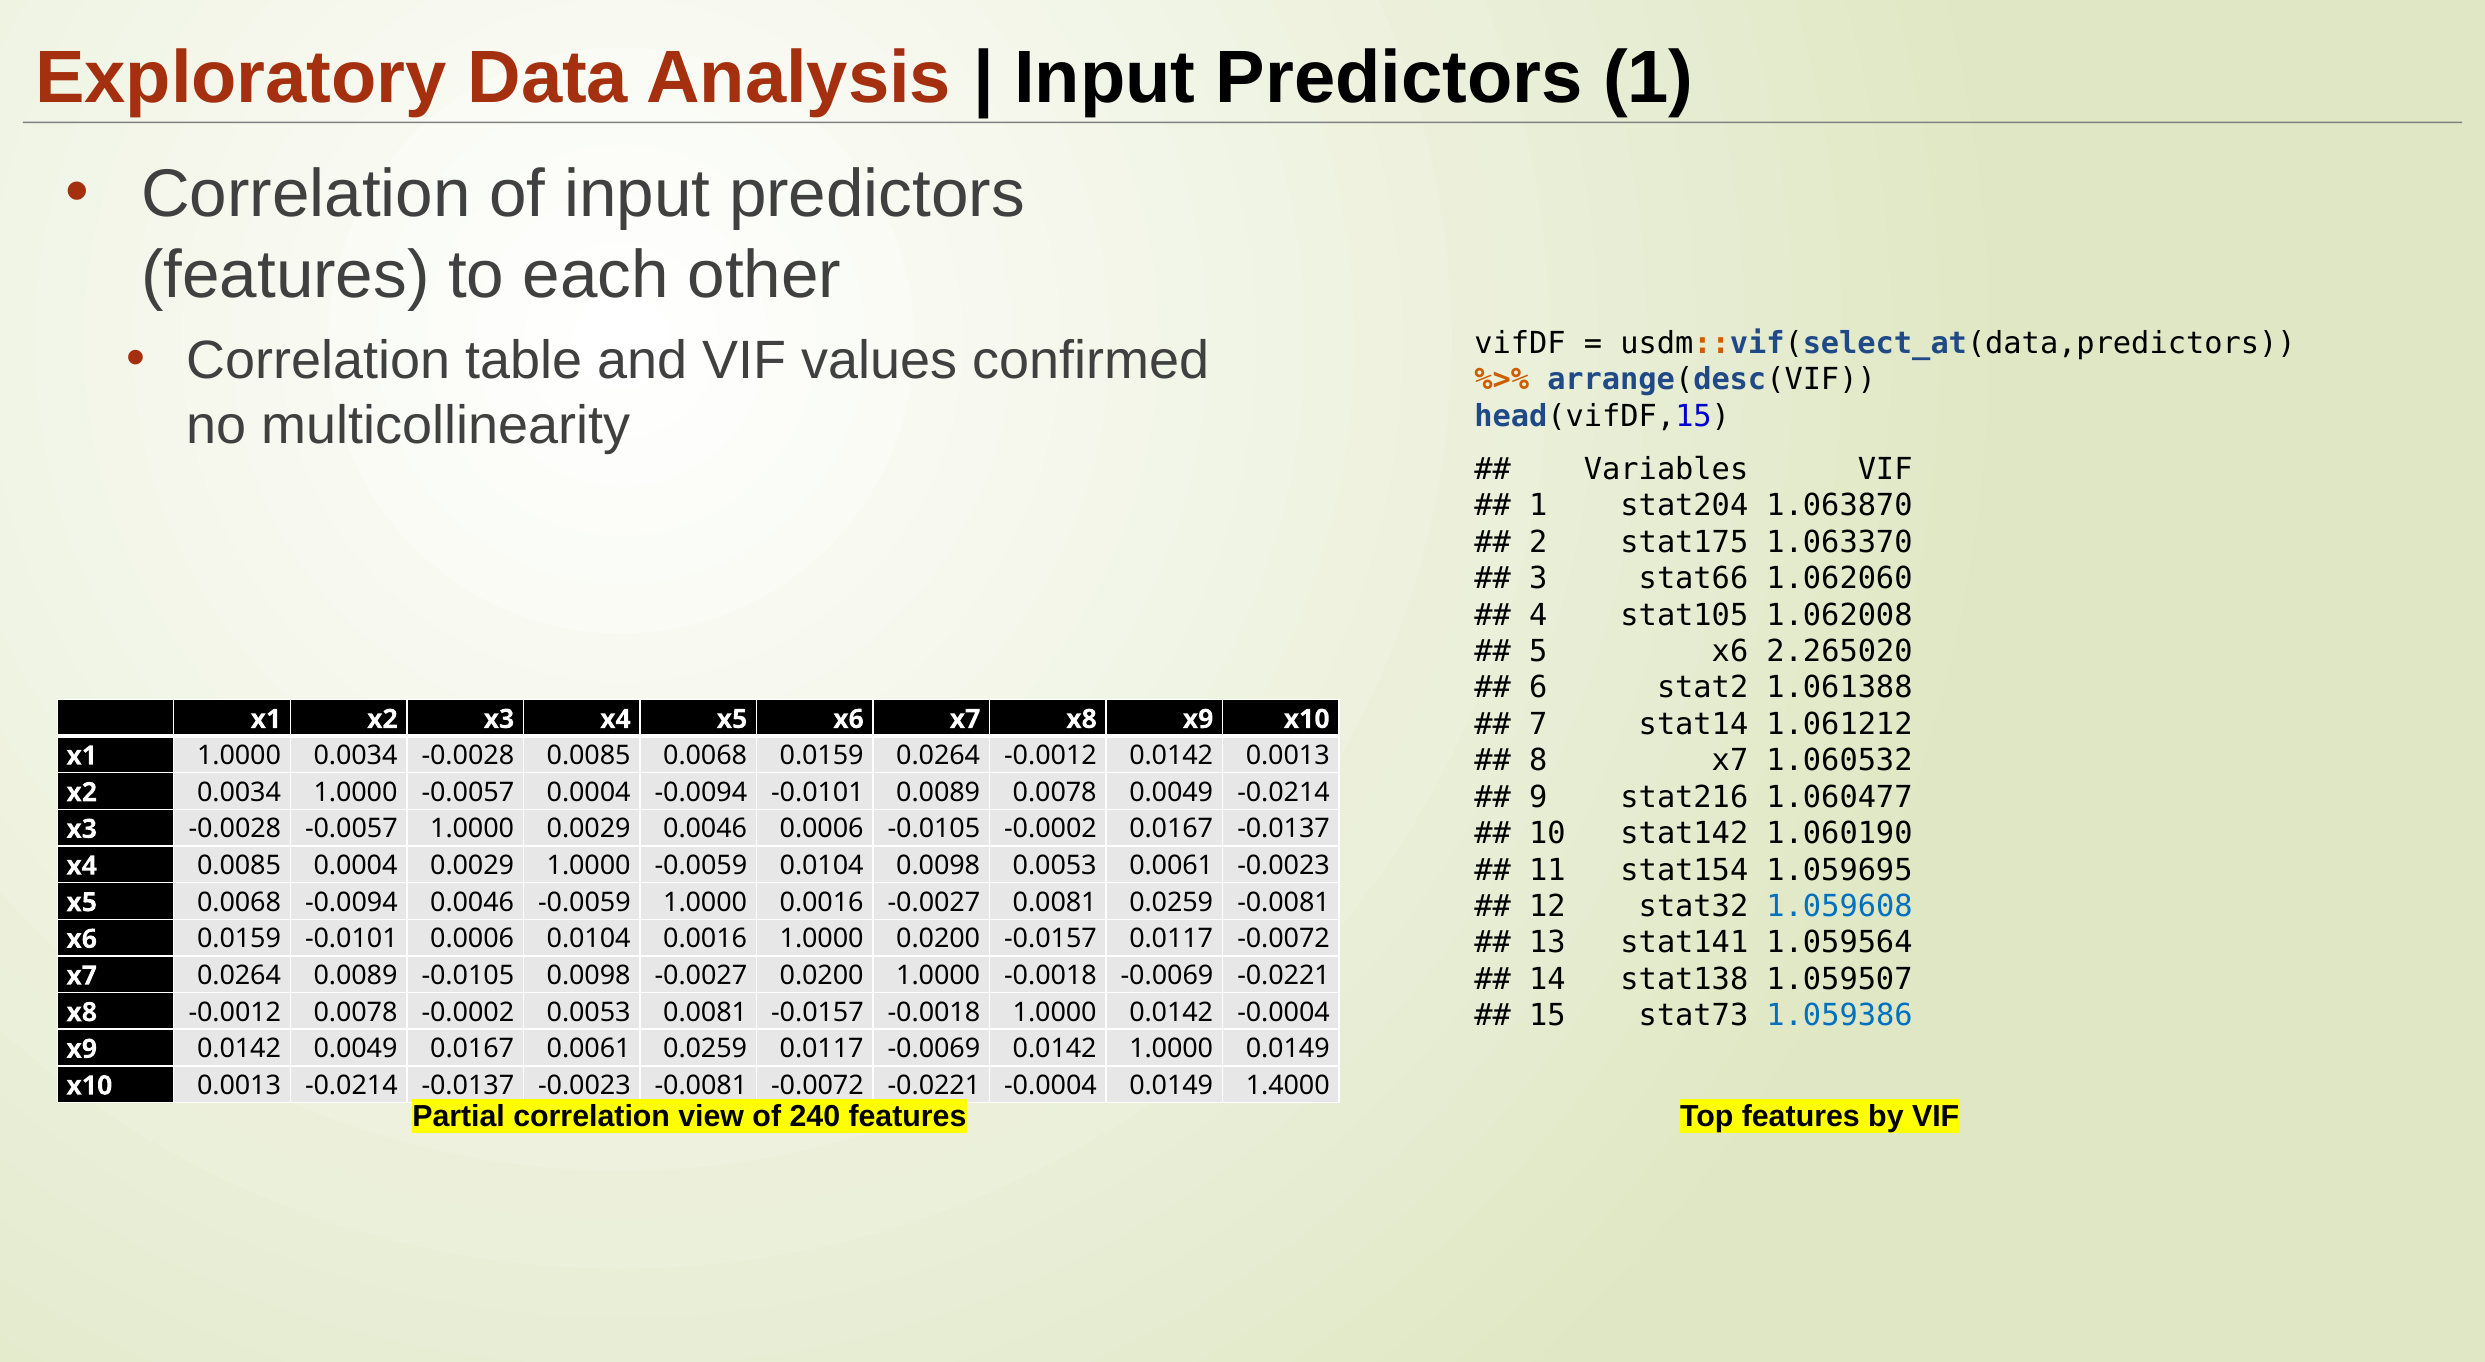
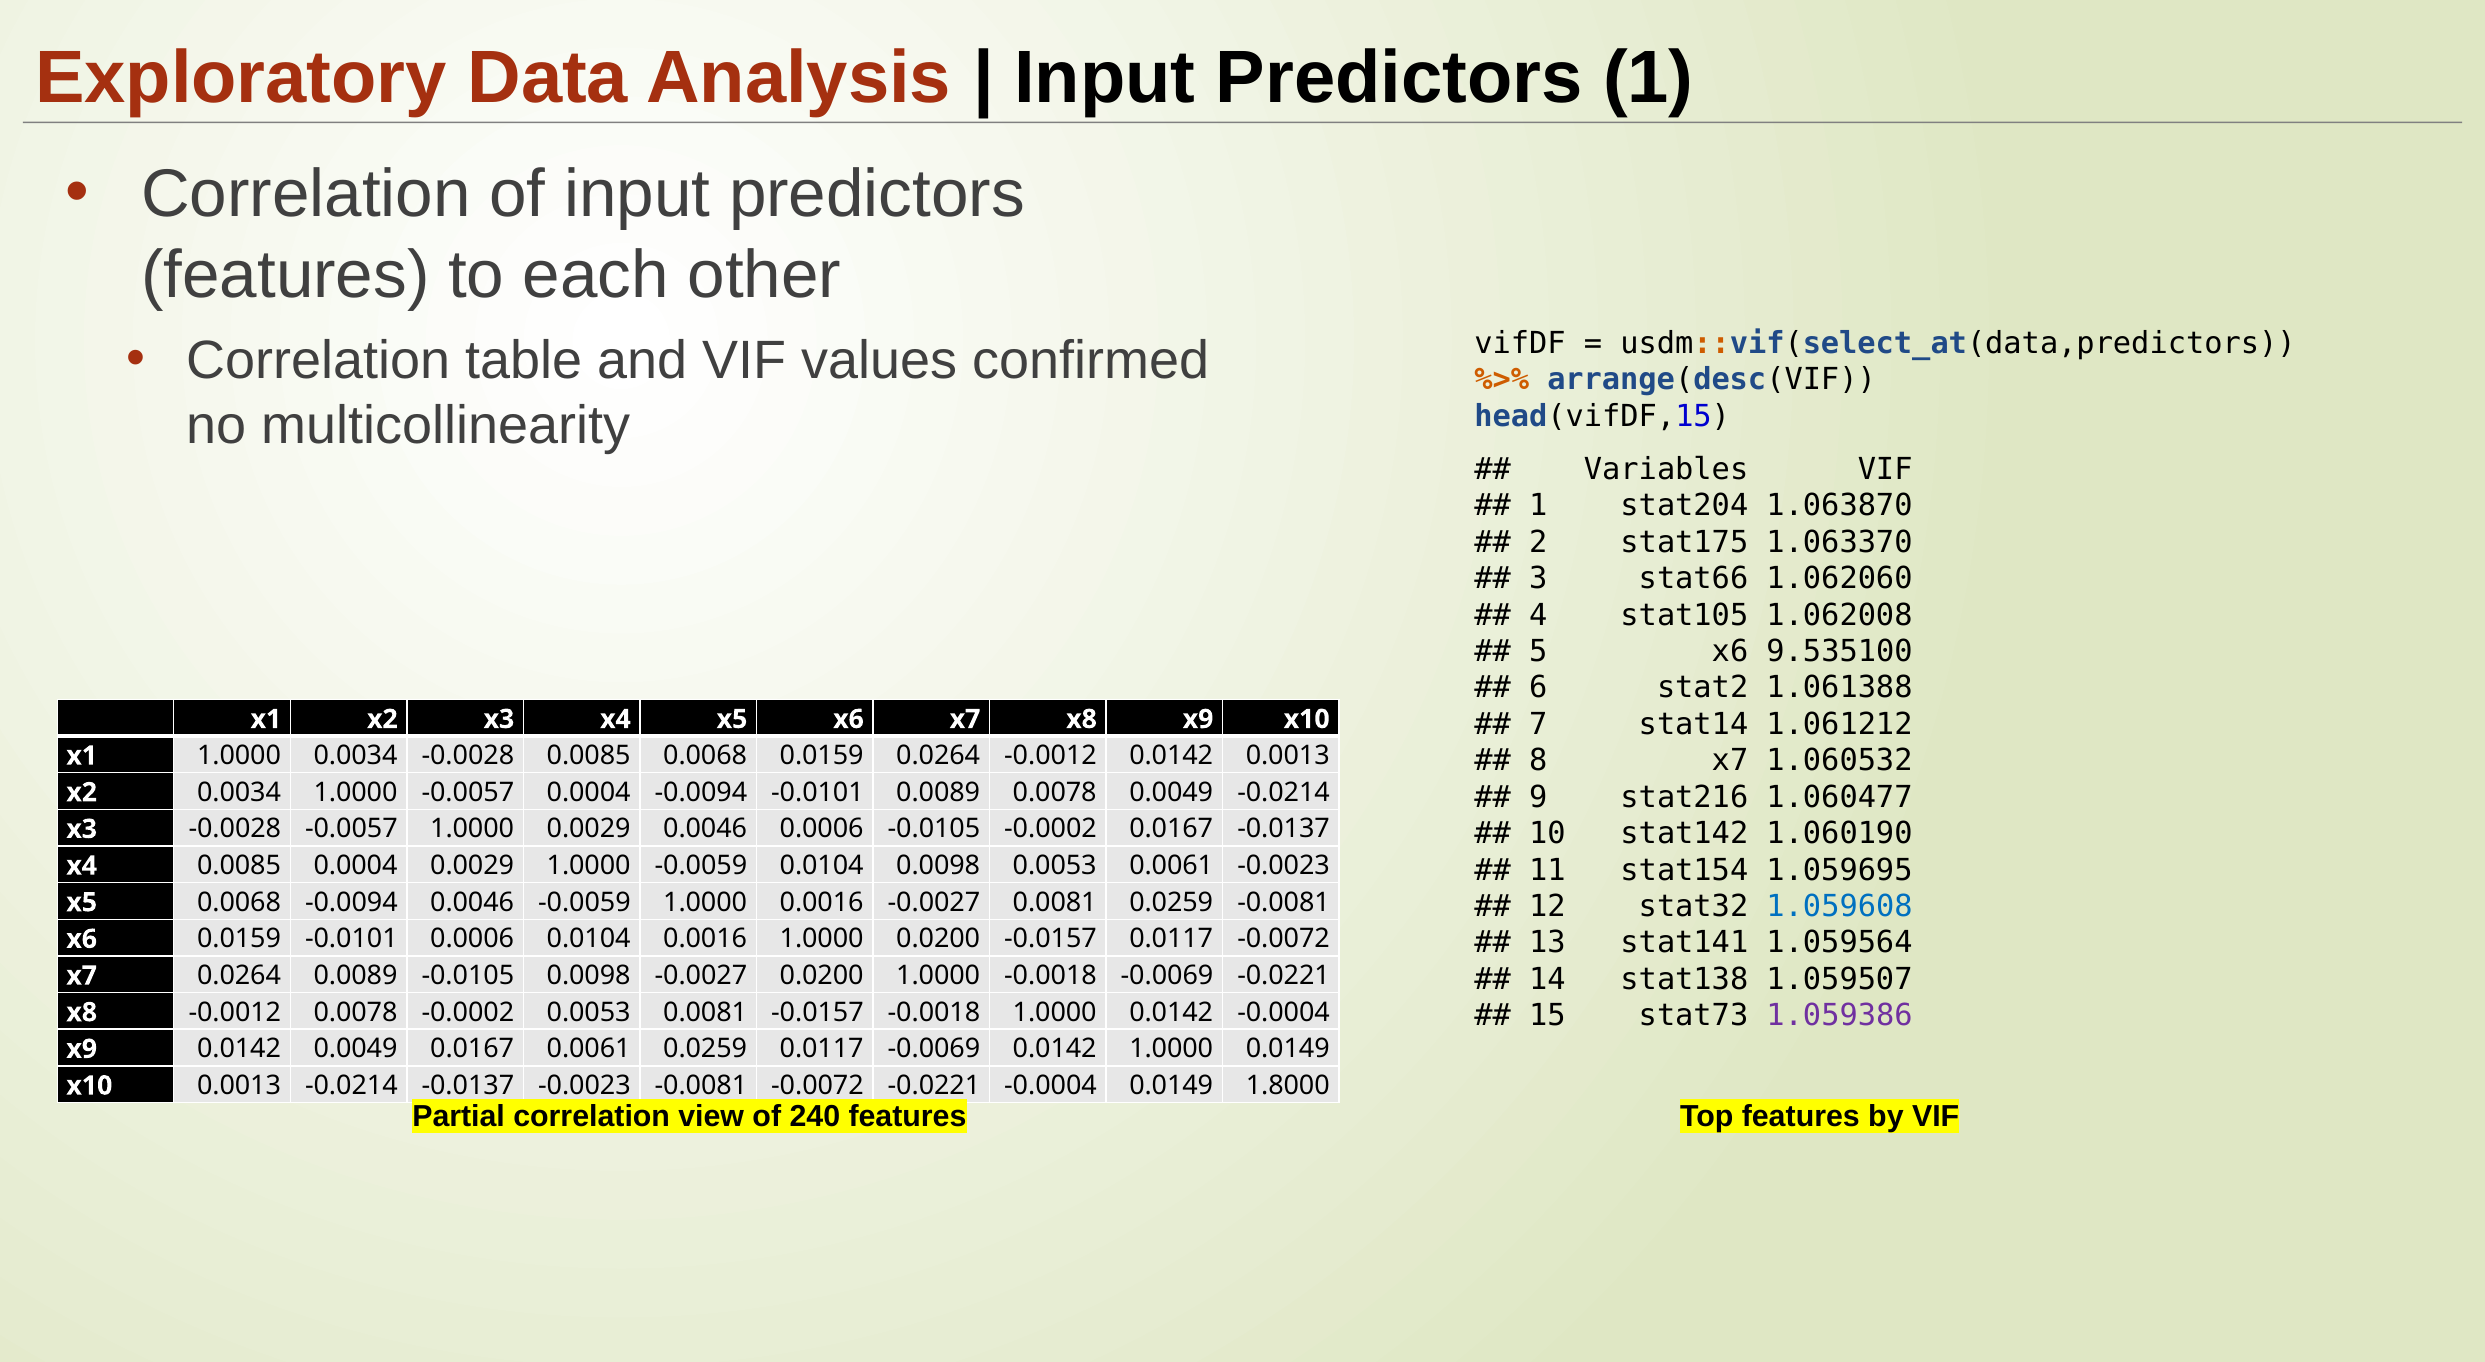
2.265020: 2.265020 -> 9.535100 (1840, 652)
1.059386 colour: blue -> purple (1840, 1016)
1.4000: 1.4000 -> 1.8000 (1288, 1086)
